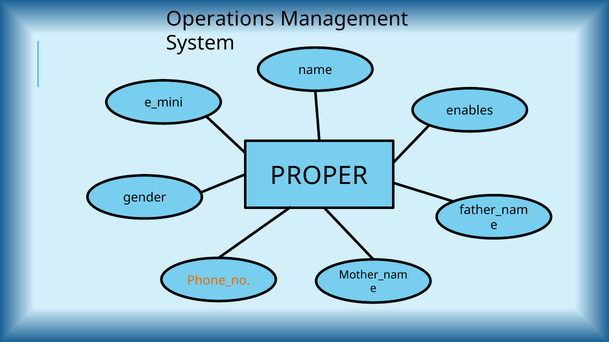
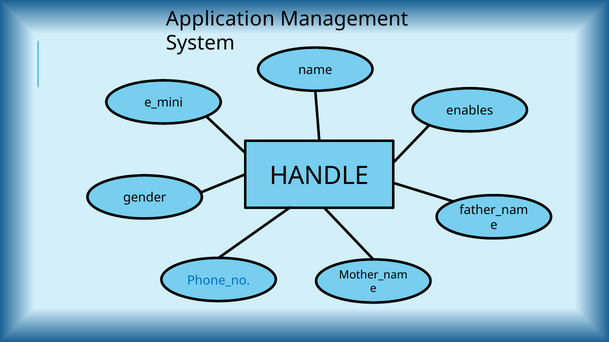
Operations: Operations -> Application (220, 19)
PROPER: PROPER -> HANDLE (319, 176)
Phone_no colour: orange -> blue (219, 281)
